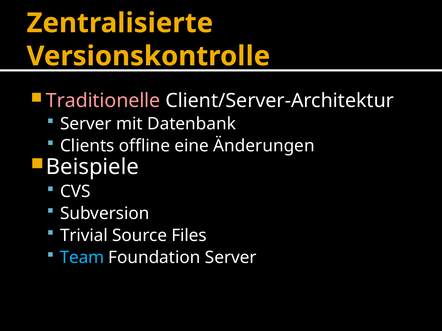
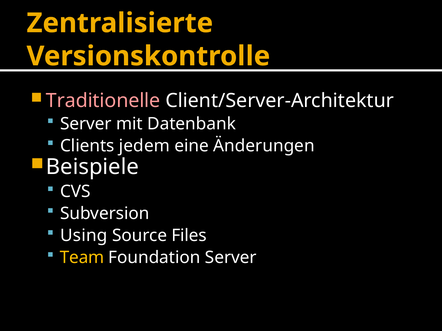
offline: offline -> jedem (144, 146)
Trivial: Trivial -> Using (84, 236)
Team colour: light blue -> yellow (82, 258)
